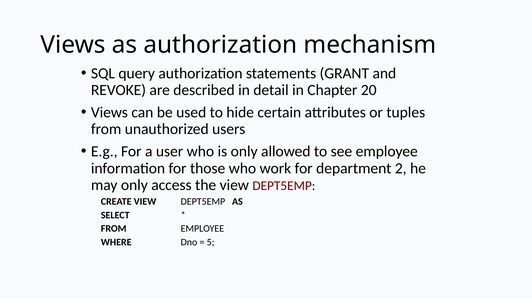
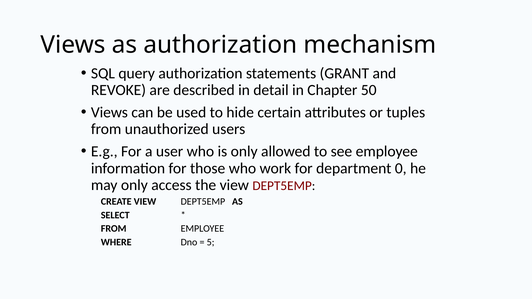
20: 20 -> 50 (369, 90)
2: 2 -> 0 (401, 168)
